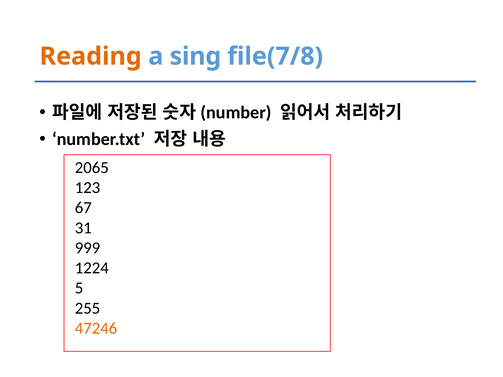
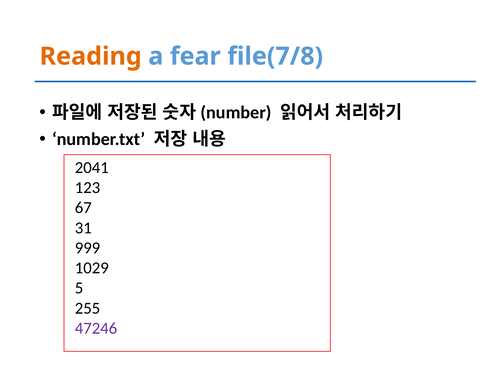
sing: sing -> fear (195, 56)
2065: 2065 -> 2041 (92, 168)
1224: 1224 -> 1029 (92, 268)
47246 colour: orange -> purple (96, 329)
